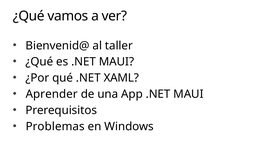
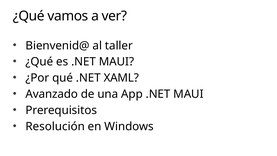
Aprender: Aprender -> Avanzado (52, 94)
Problemas: Problemas -> Resolución (55, 126)
